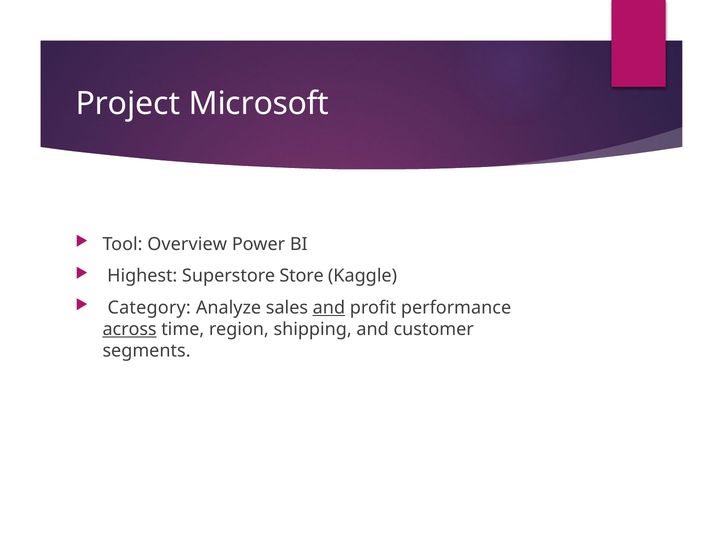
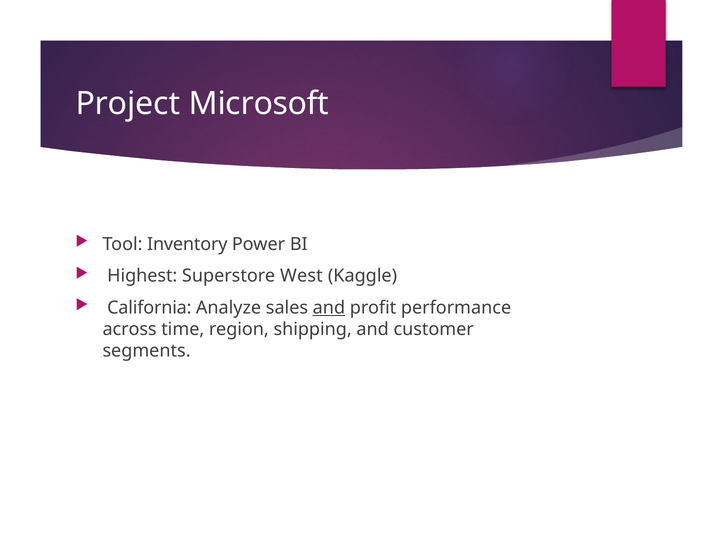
Overview: Overview -> Inventory (187, 244)
Store: Store -> West (301, 276)
Category: Category -> California (149, 307)
across underline: present -> none (130, 329)
